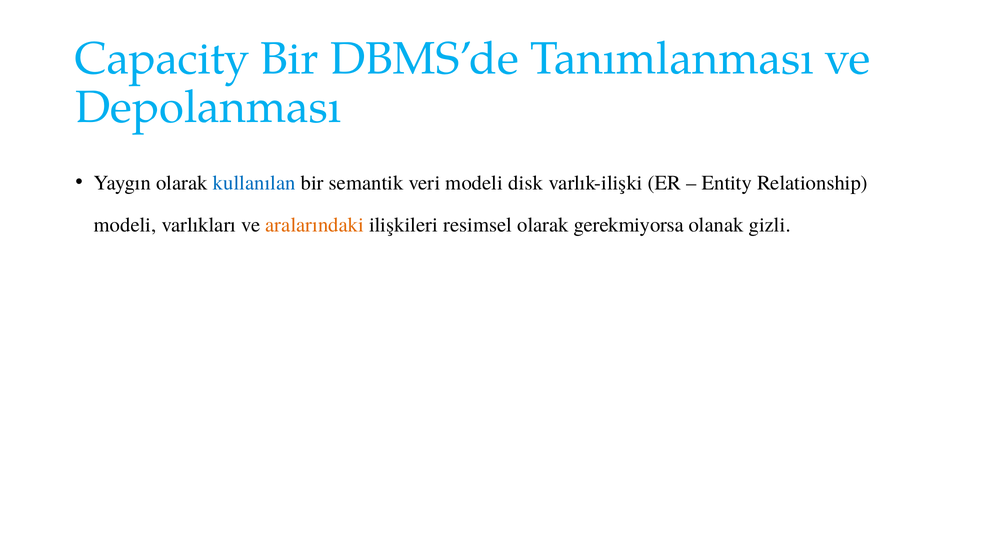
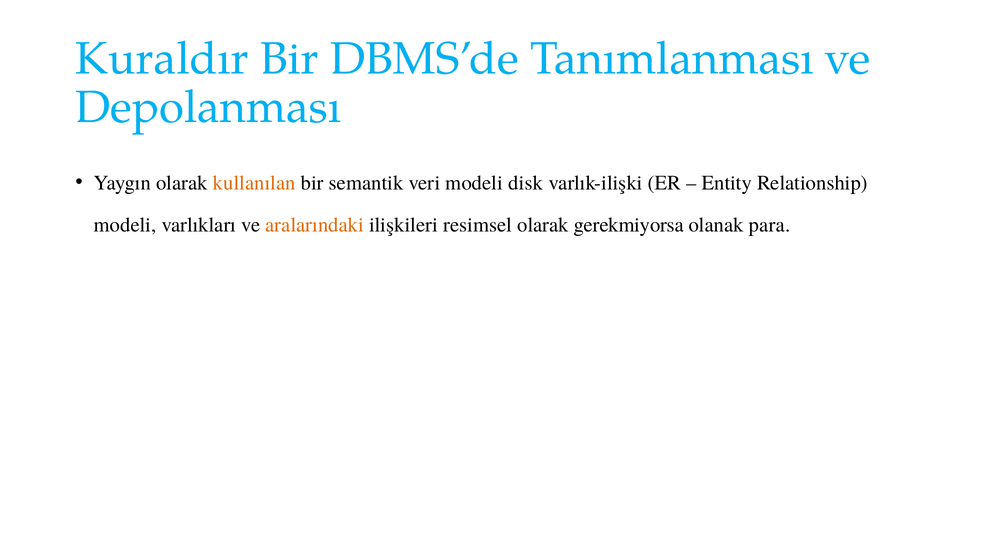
Capacity: Capacity -> Kuraldır (162, 59)
kullanılan colour: blue -> orange (254, 183)
gizli: gizli -> para (770, 225)
